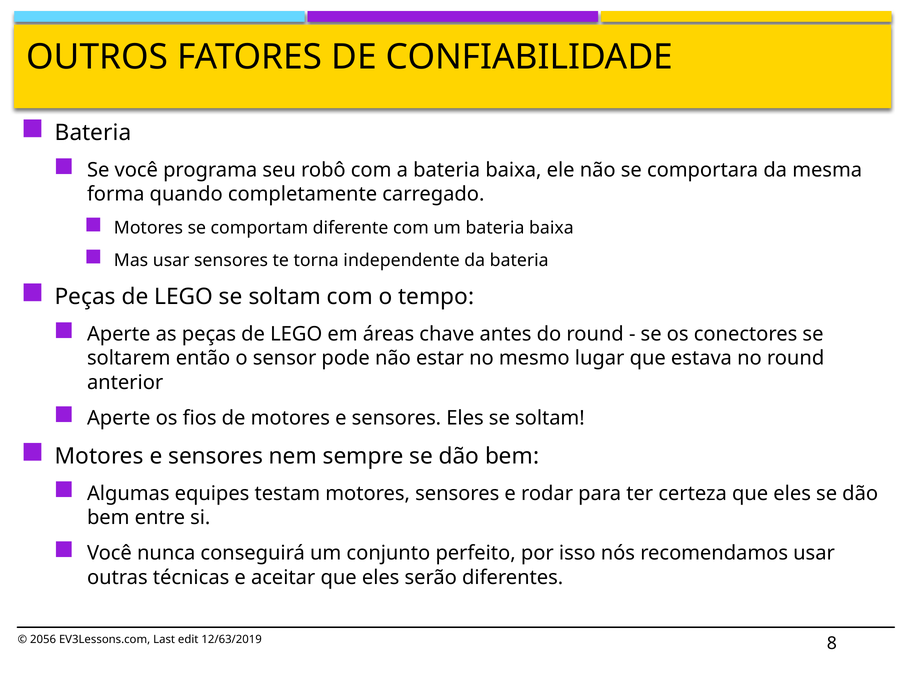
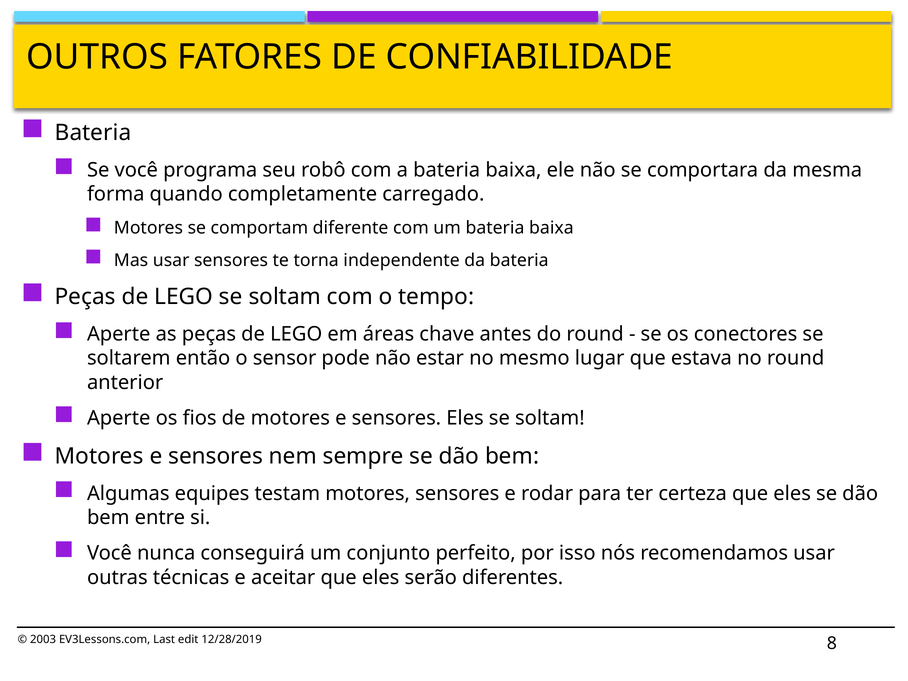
2056: 2056 -> 2003 (43, 640)
12/63/2019: 12/63/2019 -> 12/28/2019 (232, 640)
